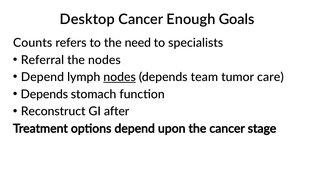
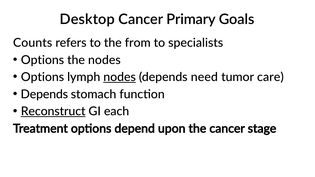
Enough: Enough -> Primary (191, 20)
need: need -> from (138, 43)
Referral: Referral -> Options (42, 60)
Depend: Depend -> Options (42, 77)
team: team -> need (204, 77)
Reconstruct underline: none -> present (53, 112)
after: after -> each (117, 112)
